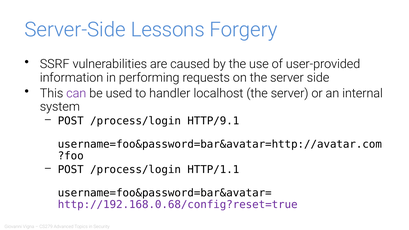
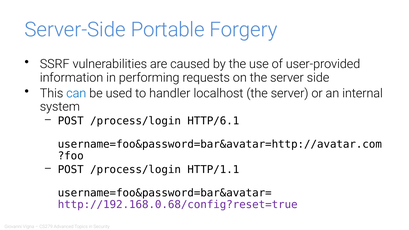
Lessons: Lessons -> Portable (168, 30)
can colour: purple -> blue (76, 93)
HTTP/9.1: HTTP/9.1 -> HTTP/6.1 (213, 121)
